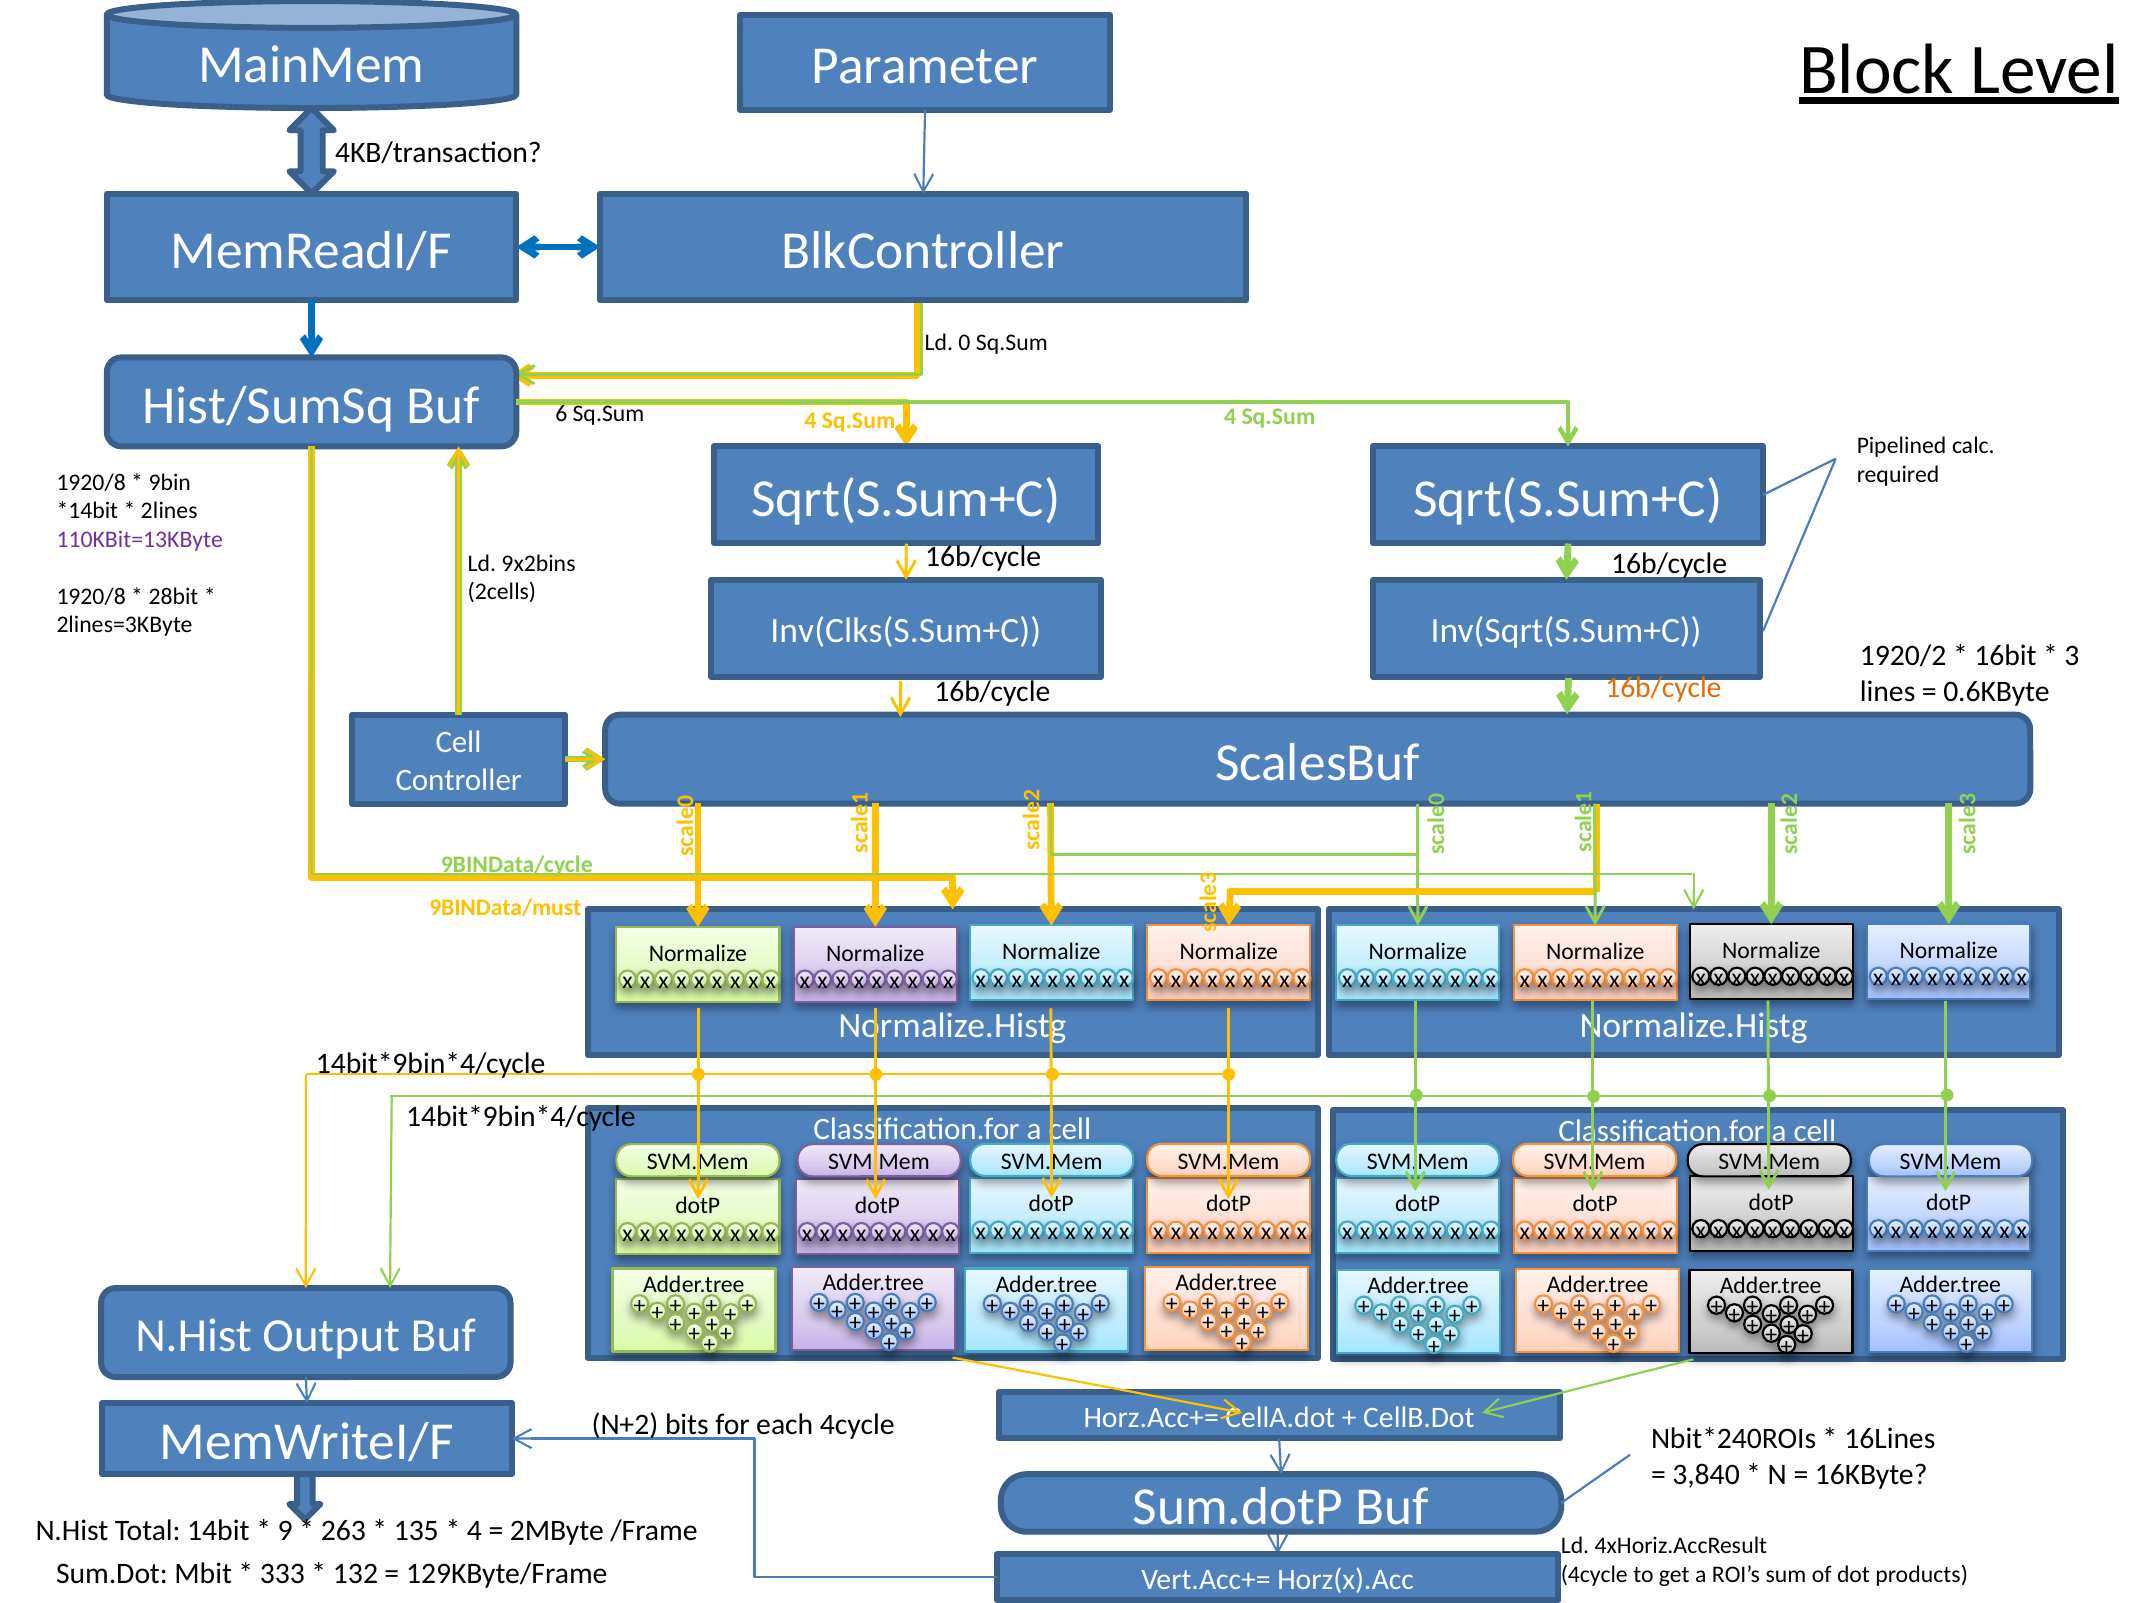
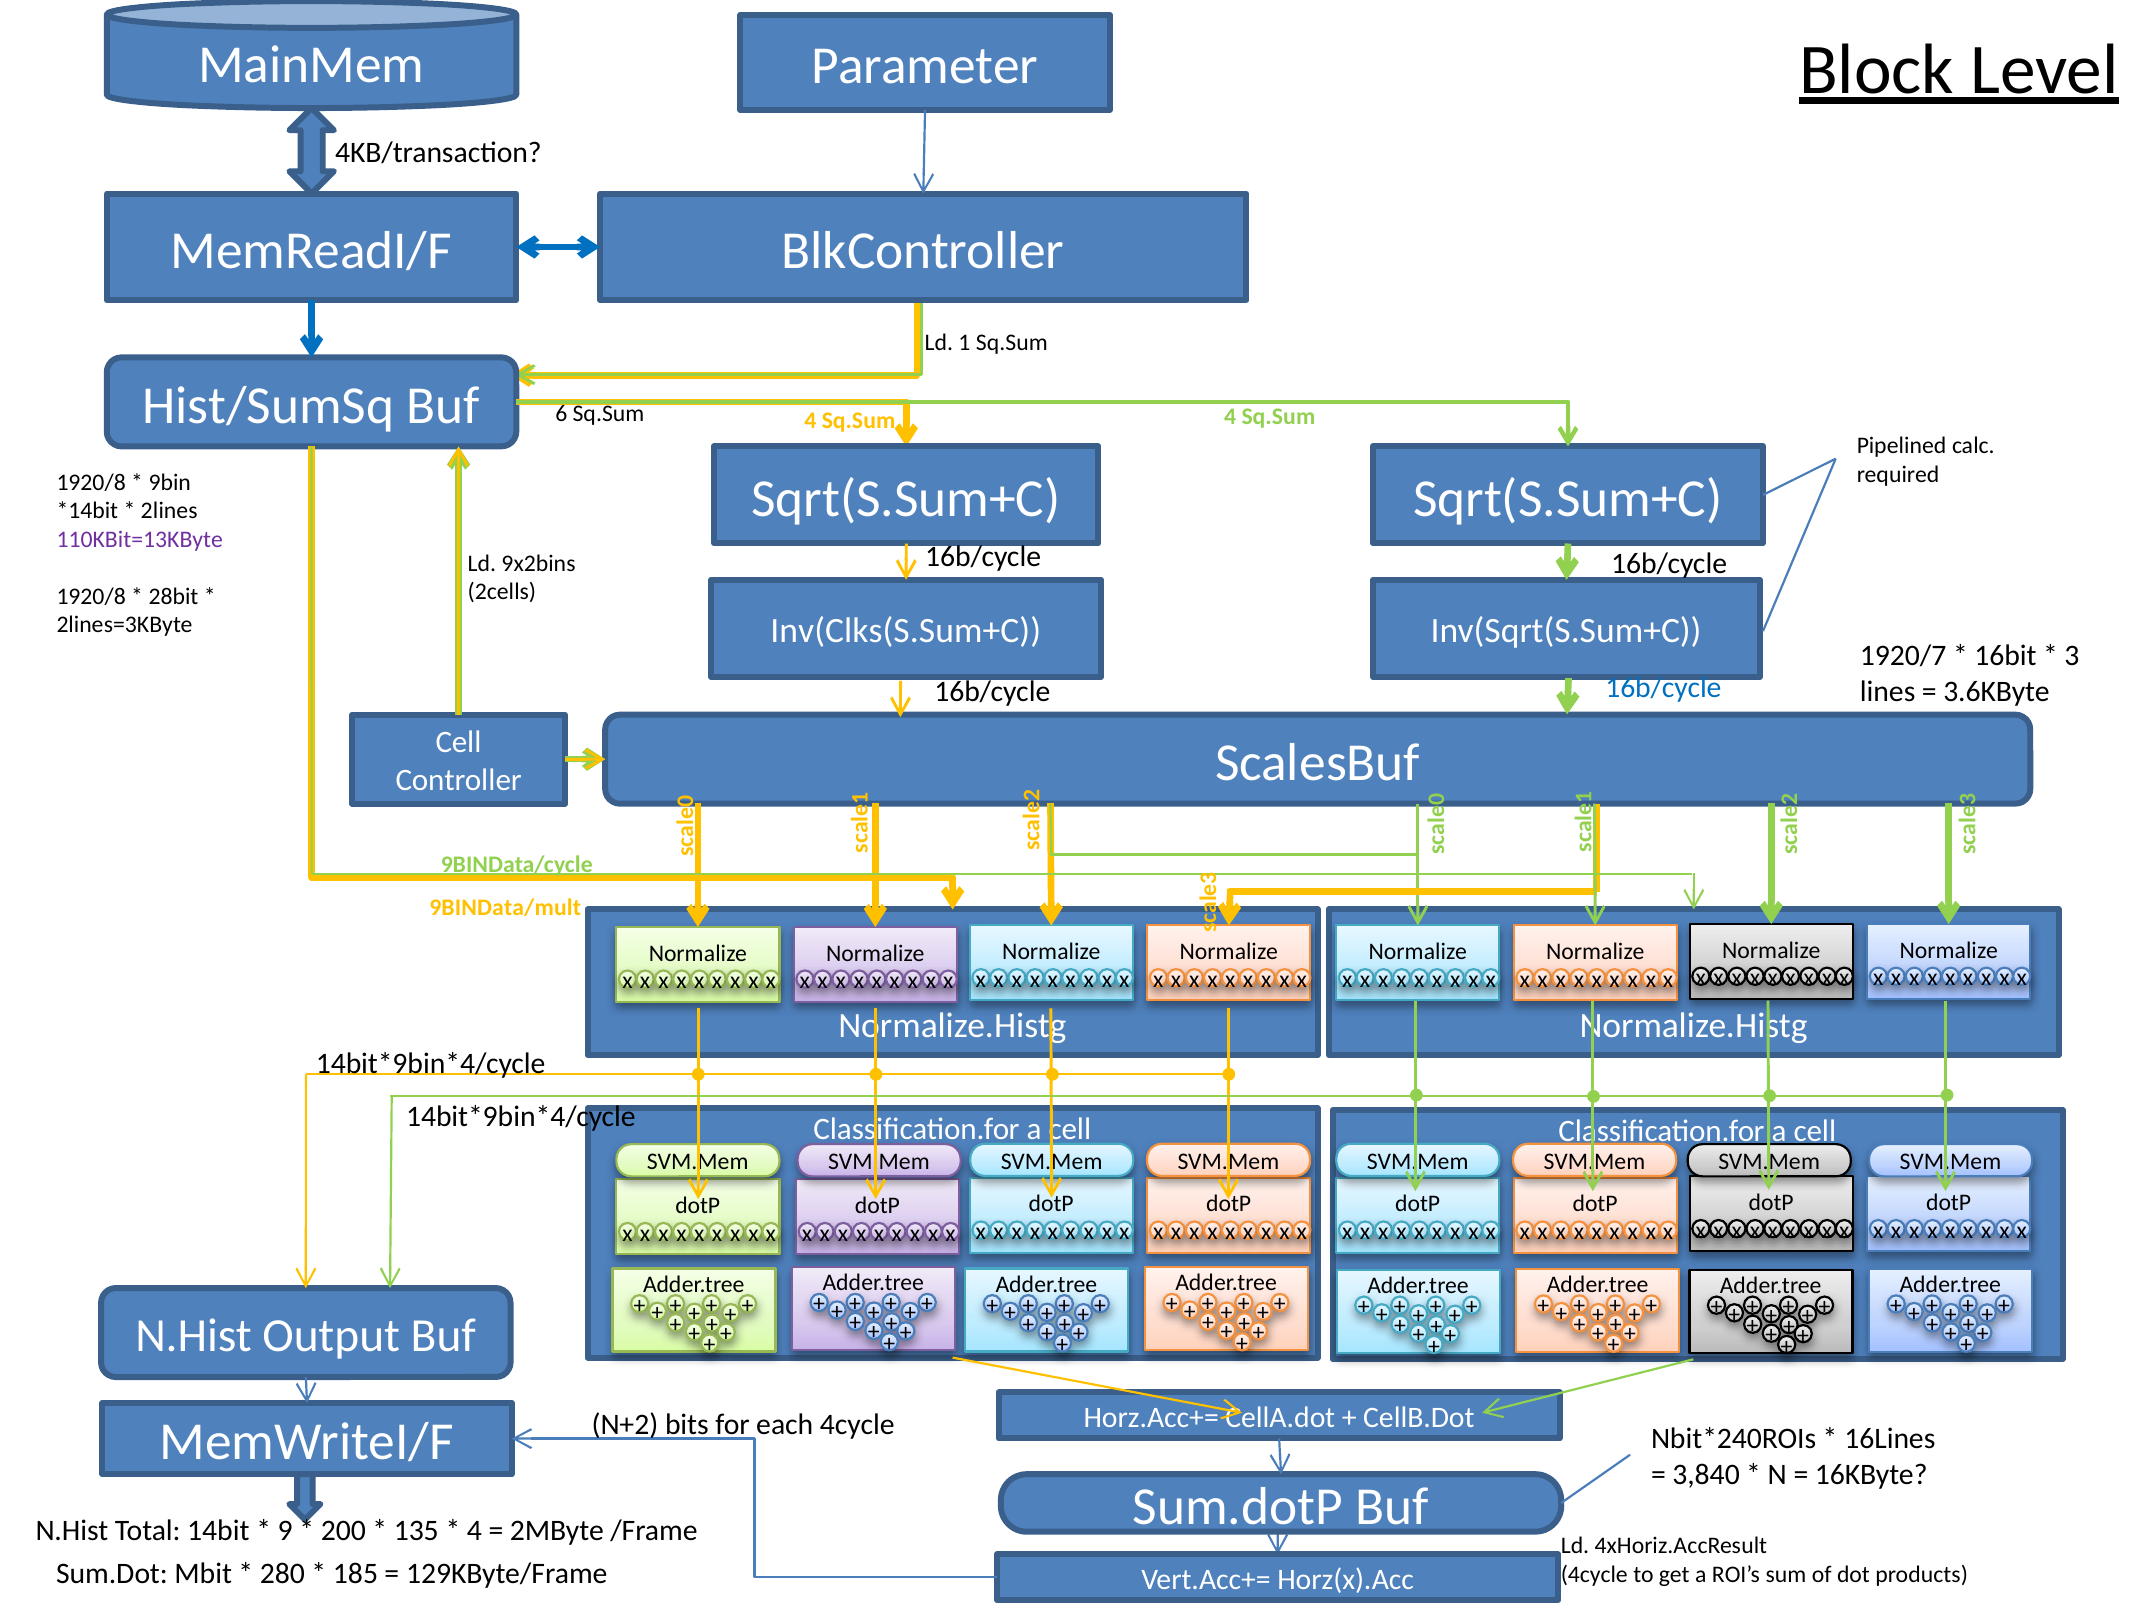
Ld 0: 0 -> 1 (964, 342)
1920/2: 1920/2 -> 1920/7 (1903, 656)
16b/cycle colour: orange -> blue (1663, 687)
0.6KByte: 0.6KByte -> 3.6KByte (1997, 691)
9BINData/must: 9BINData/must -> 9BINData/mult (505, 908)
263: 263 -> 200 (343, 1531)
333: 333 -> 280 (282, 1573)
132: 132 -> 185 (355, 1573)
